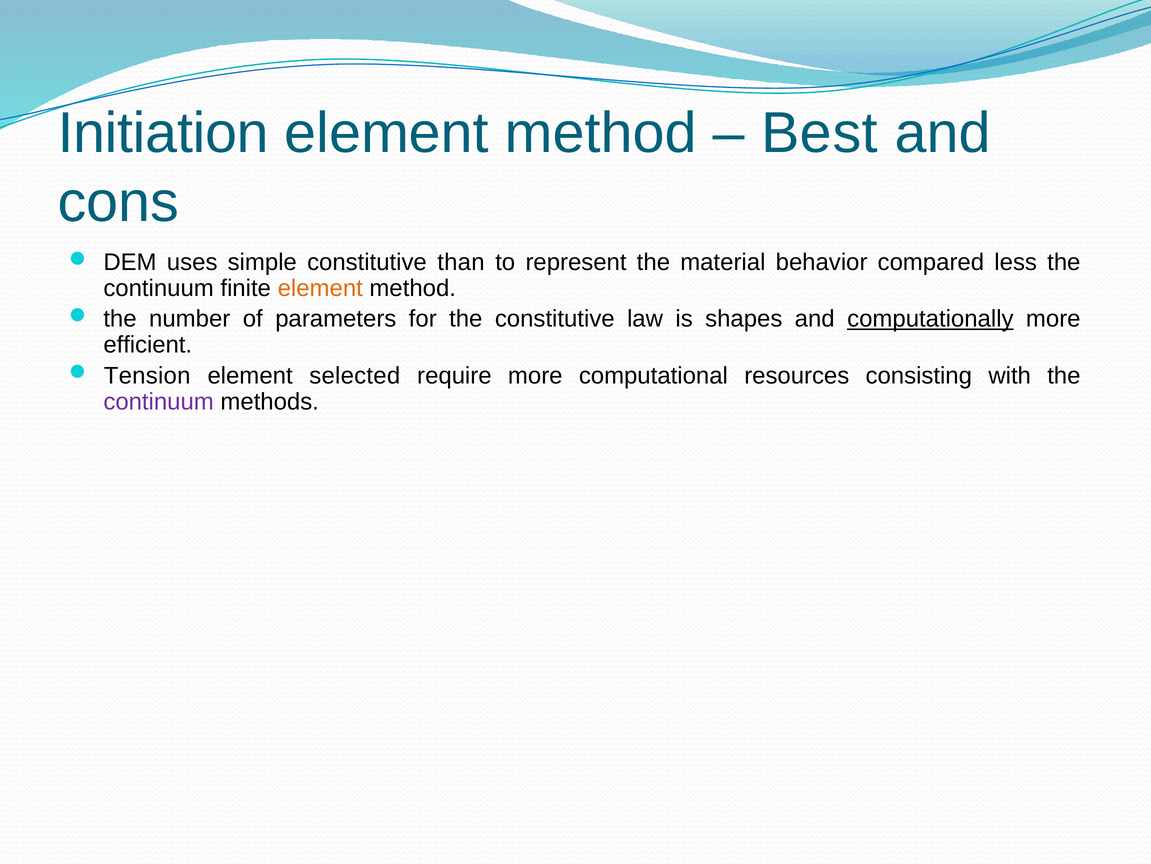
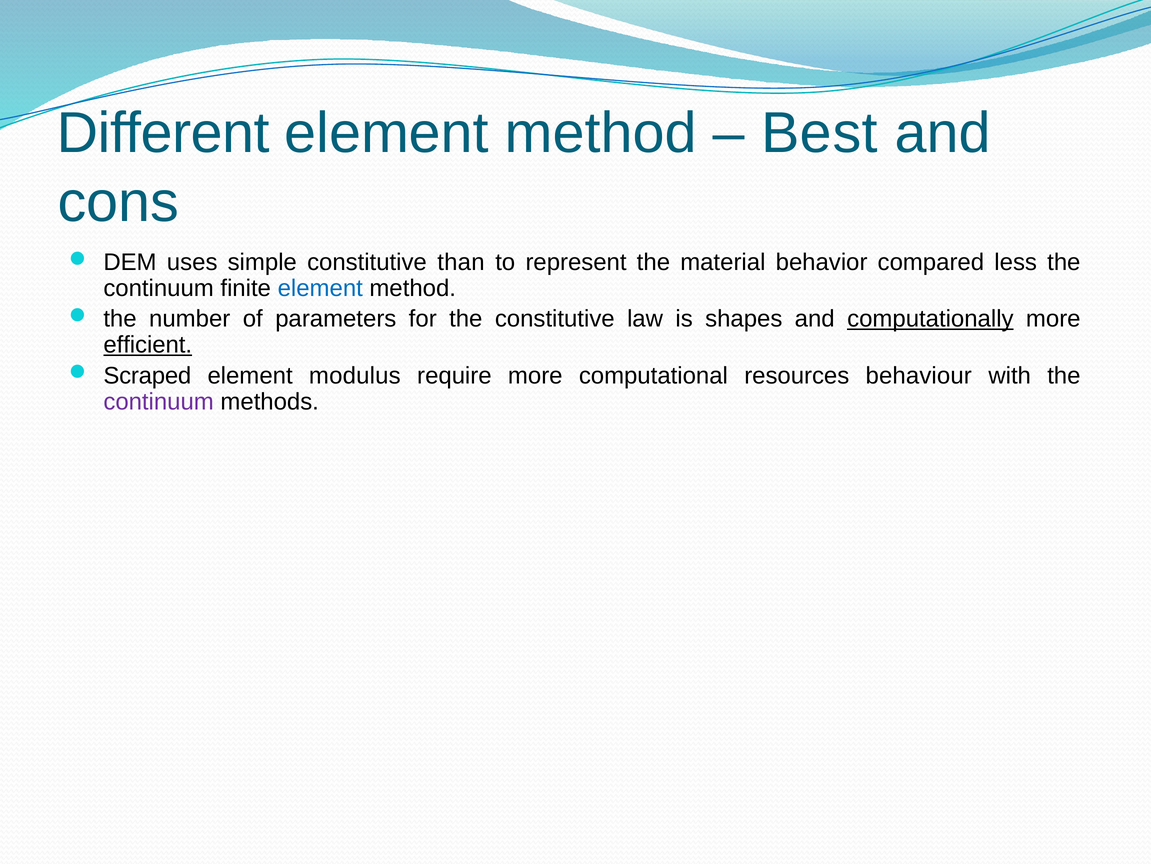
Initiation: Initiation -> Different (163, 133)
element colour: orange -> blue (320, 288)
efficient underline: none -> present (148, 345)
Tension: Tension -> Scraped (147, 375)
selected: selected -> modulus (355, 375)
consisting: consisting -> behaviour (919, 375)
